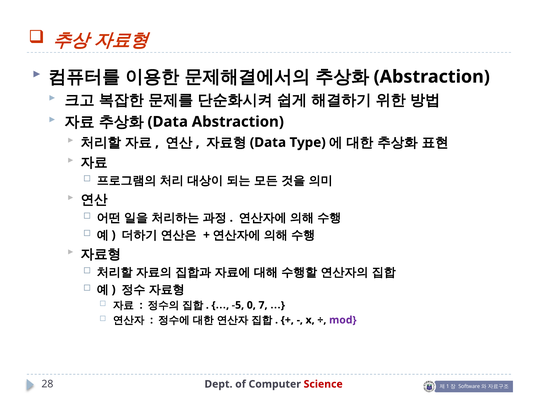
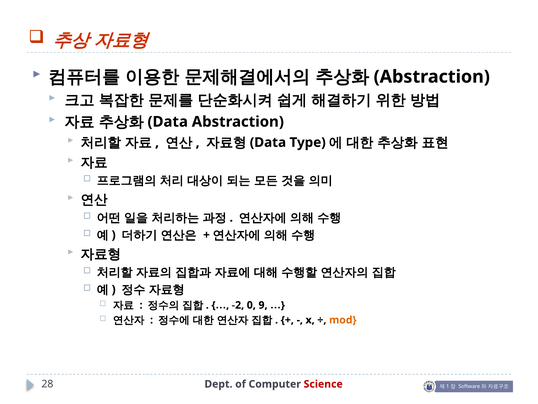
-5: -5 -> -2 (238, 305)
7: 7 -> 9 (263, 305)
mod colour: purple -> orange (343, 320)
